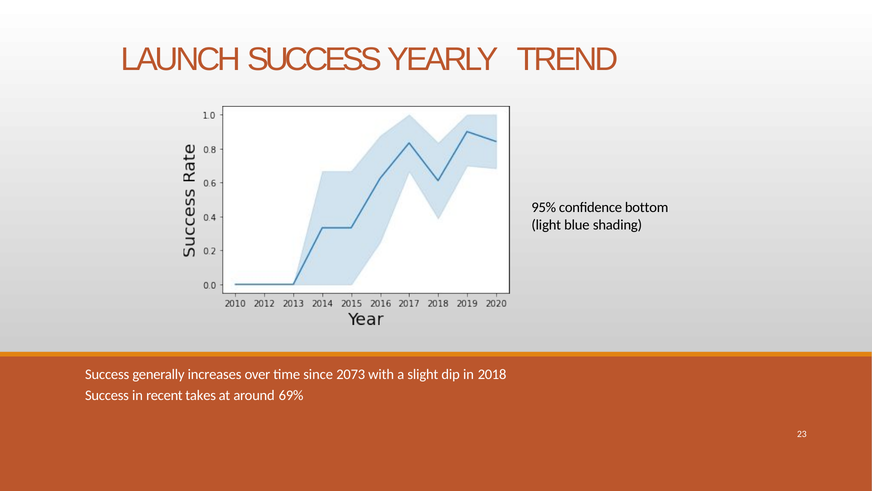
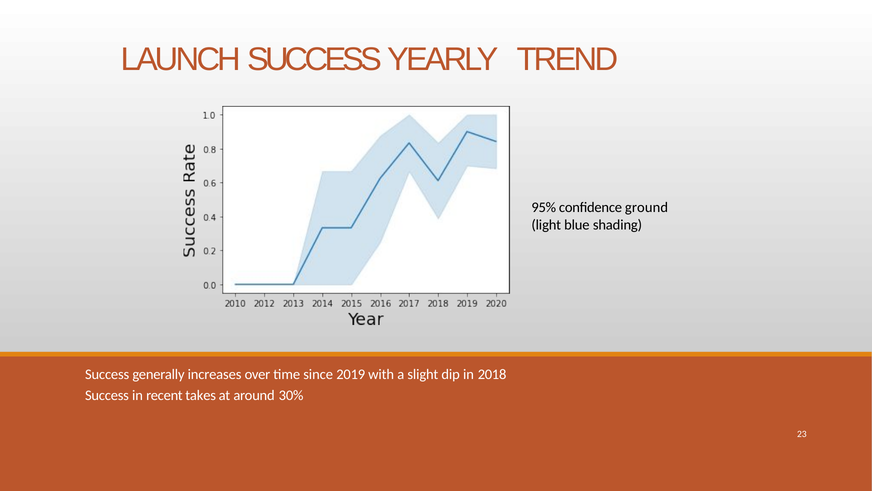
bottom: bottom -> ground (646, 207)
2073: 2073 -> 2019 (351, 374)
69%: 69% -> 30% (291, 395)
